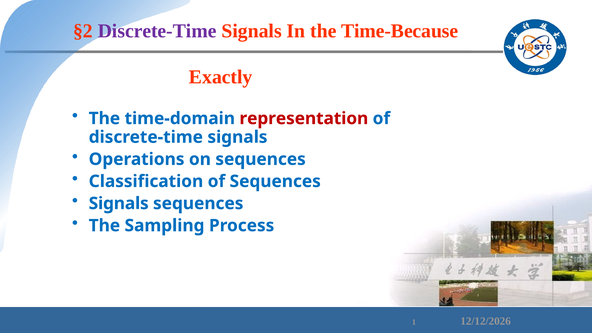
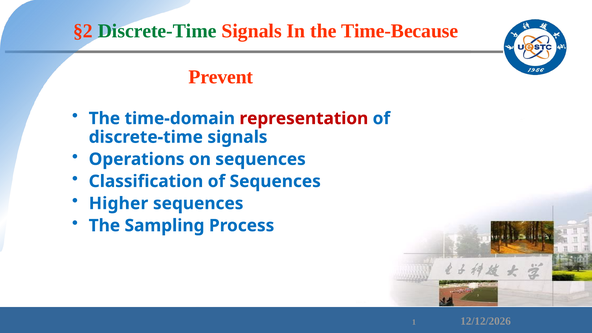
Discrete-Time colour: purple -> green (157, 31)
Exactly: Exactly -> Prevent (221, 77)
Signals: Signals -> Higher (119, 203)
